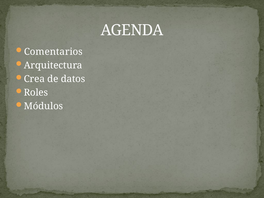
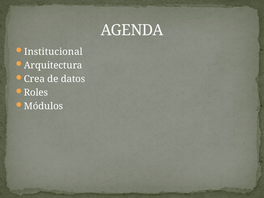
Comentarios: Comentarios -> Institucional (53, 52)
